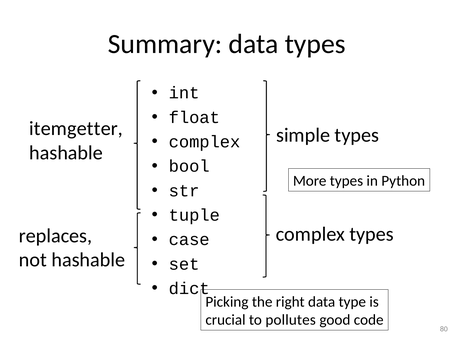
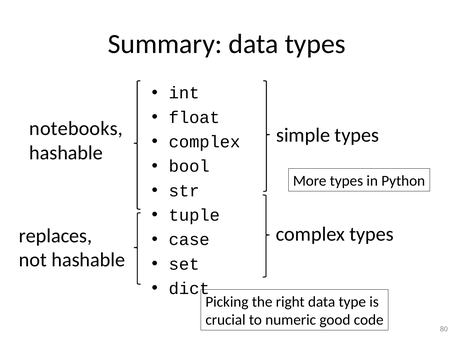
itemgetter: itemgetter -> notebooks (76, 129)
pollutes: pollutes -> numeric (291, 320)
